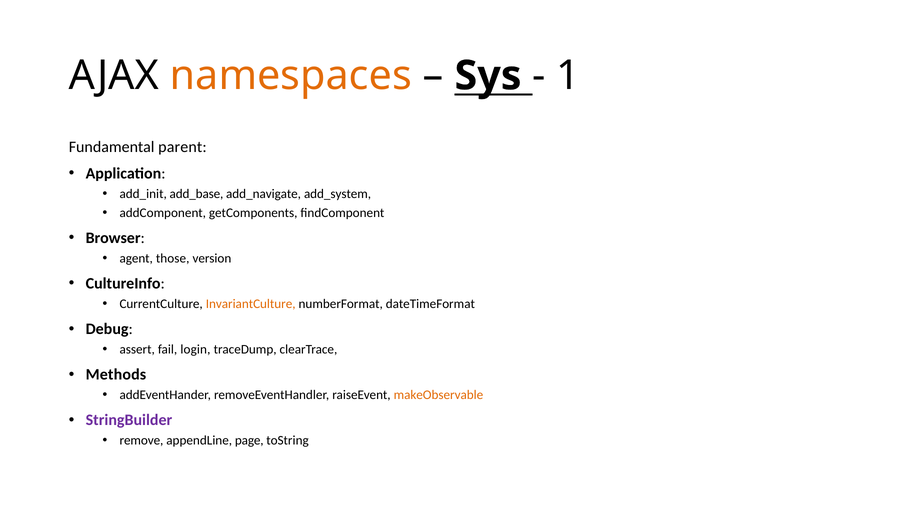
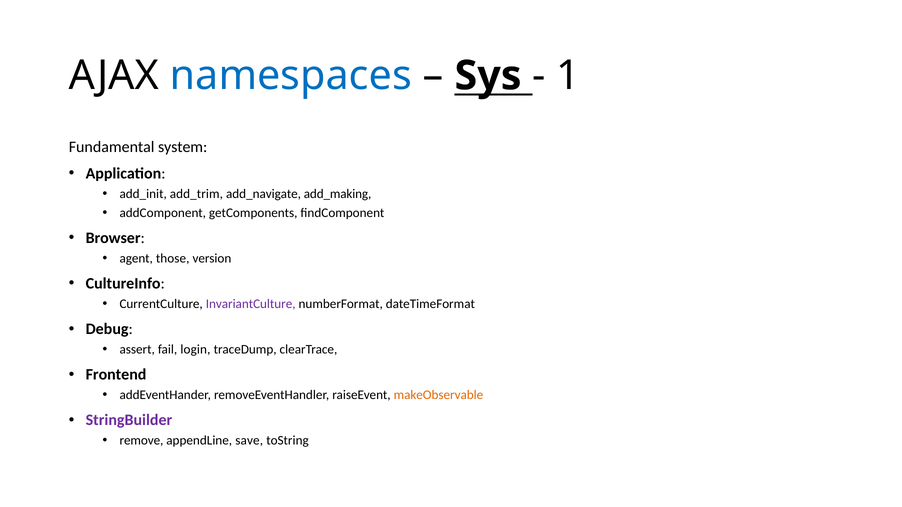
namespaces colour: orange -> blue (291, 76)
parent: parent -> system (183, 147)
add_base: add_base -> add_trim (196, 194)
add_system: add_system -> add_making (338, 194)
InvariantCulture colour: orange -> purple (251, 304)
Methods: Methods -> Frontend (116, 375)
page: page -> save (249, 441)
